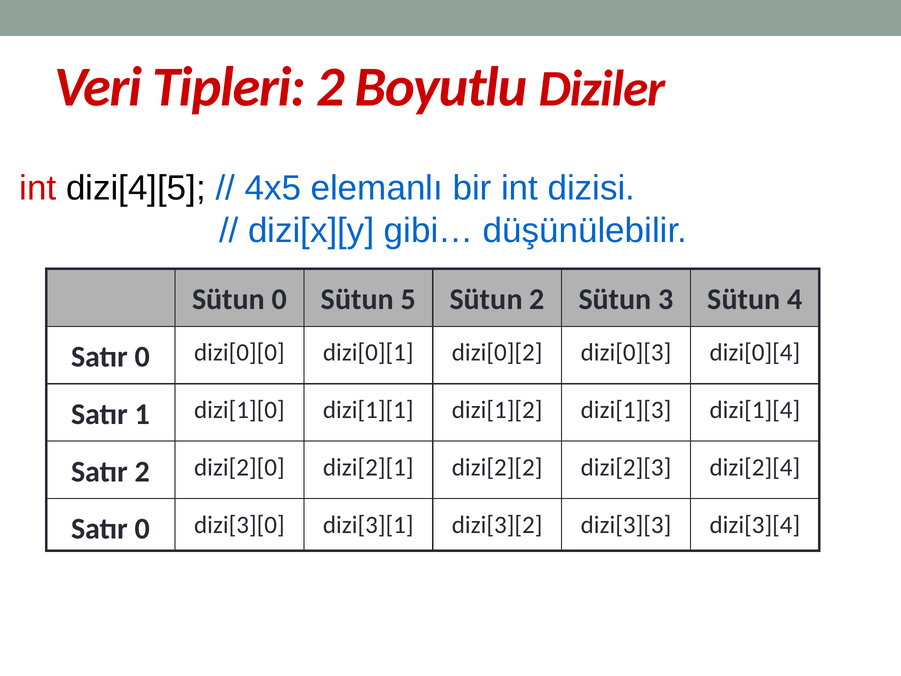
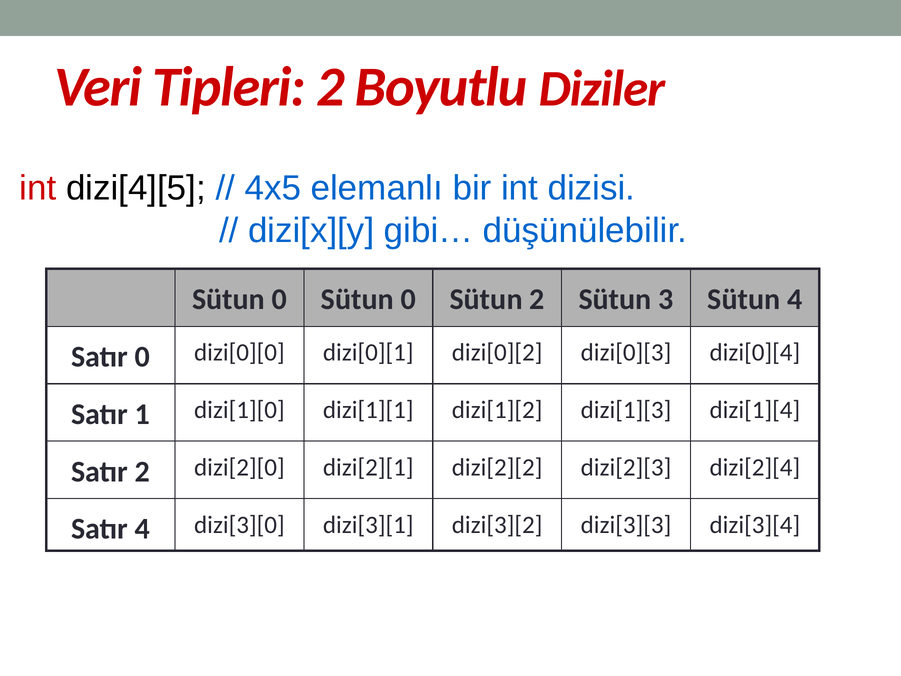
0 Sütun 5: 5 -> 0 (408, 299)
0: 0 -> 4 (142, 529)
